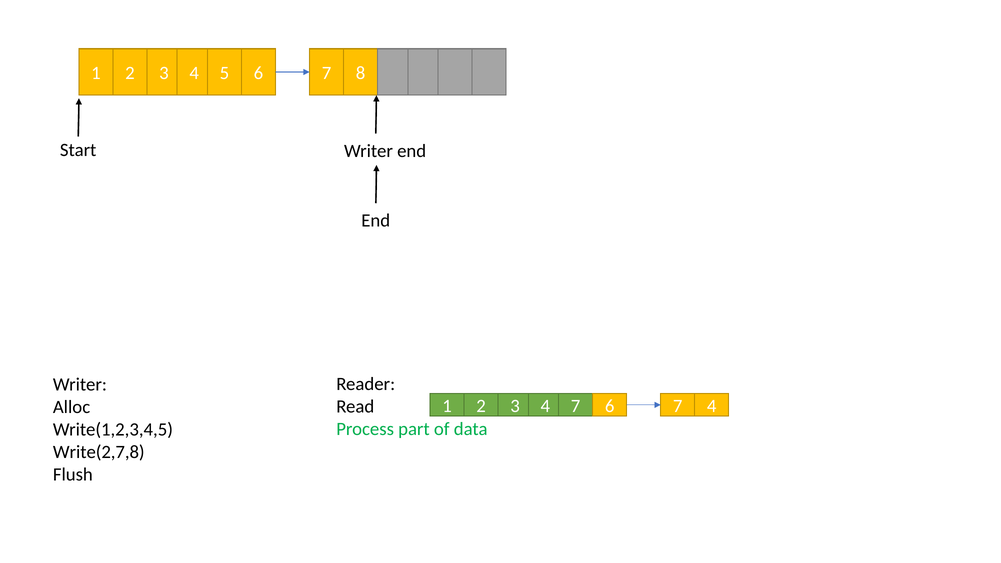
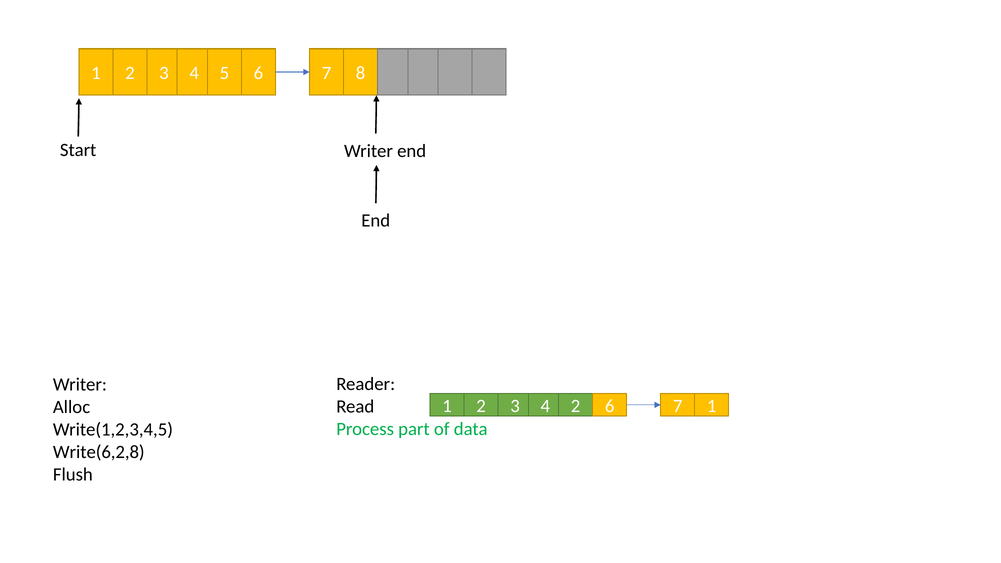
4 7: 7 -> 2 (576, 406)
7 4: 4 -> 1 (712, 406)
Write(2,7,8: Write(2,7,8 -> Write(6,2,8 (99, 452)
